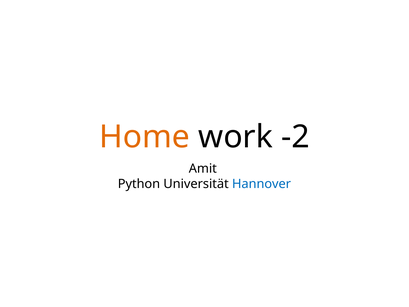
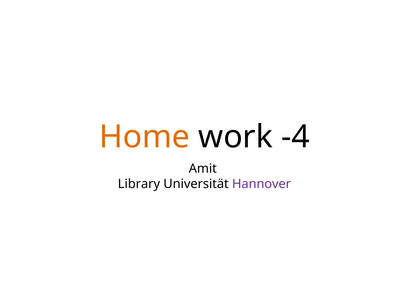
-2: -2 -> -4 (295, 137)
Python: Python -> Library (139, 184)
Hannover colour: blue -> purple (262, 184)
